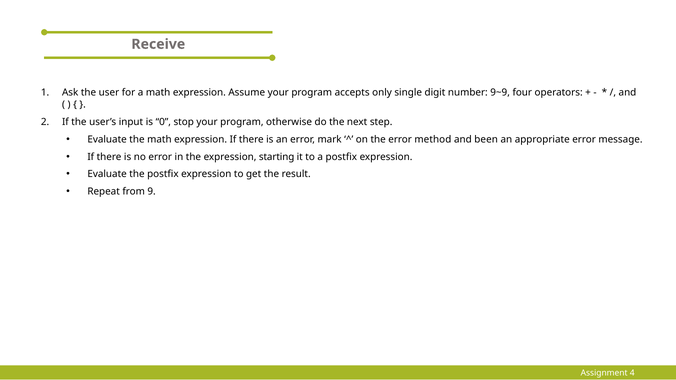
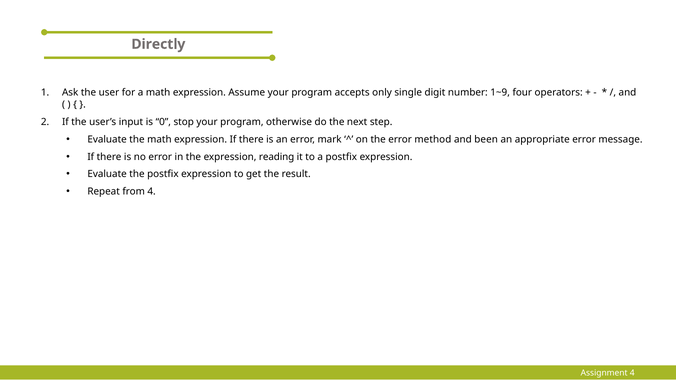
Receive: Receive -> Directly (158, 44)
9~9: 9~9 -> 1~9 (500, 93)
starting: starting -> reading (277, 157)
from 9: 9 -> 4 (152, 192)
